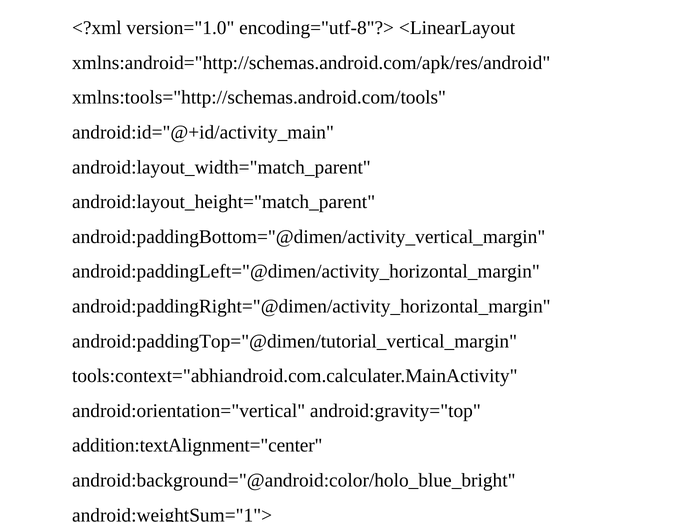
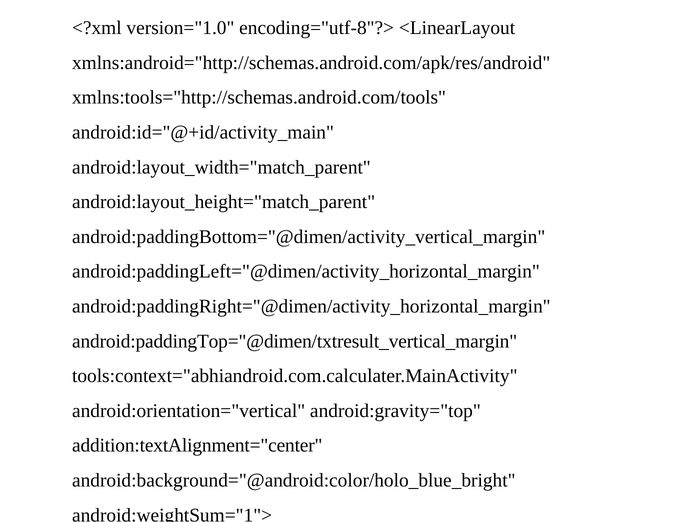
android:paddingTop="@dimen/tutorial_vertical_margin: android:paddingTop="@dimen/tutorial_vertical_margin -> android:paddingTop="@dimen/txtresult_vertical_margin (295, 341)
